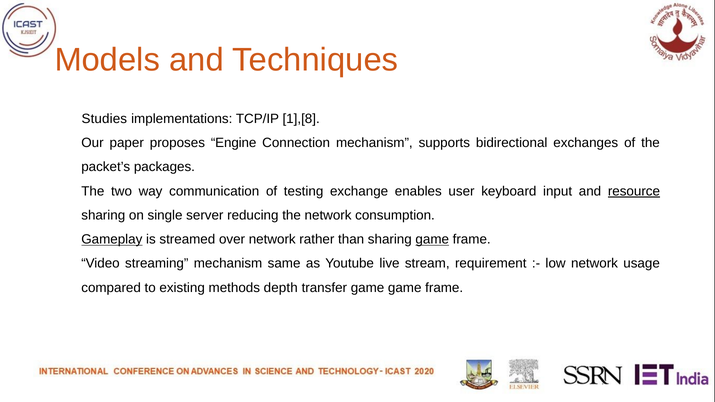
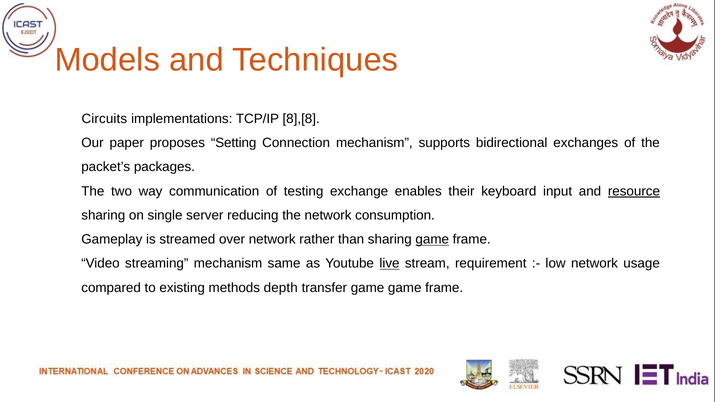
Studies: Studies -> Circuits (104, 119)
1],[8: 1],[8 -> 8],[8 (301, 119)
Engine: Engine -> Setting (234, 143)
user: user -> their (462, 191)
Gameplay underline: present -> none (112, 240)
live underline: none -> present (390, 264)
